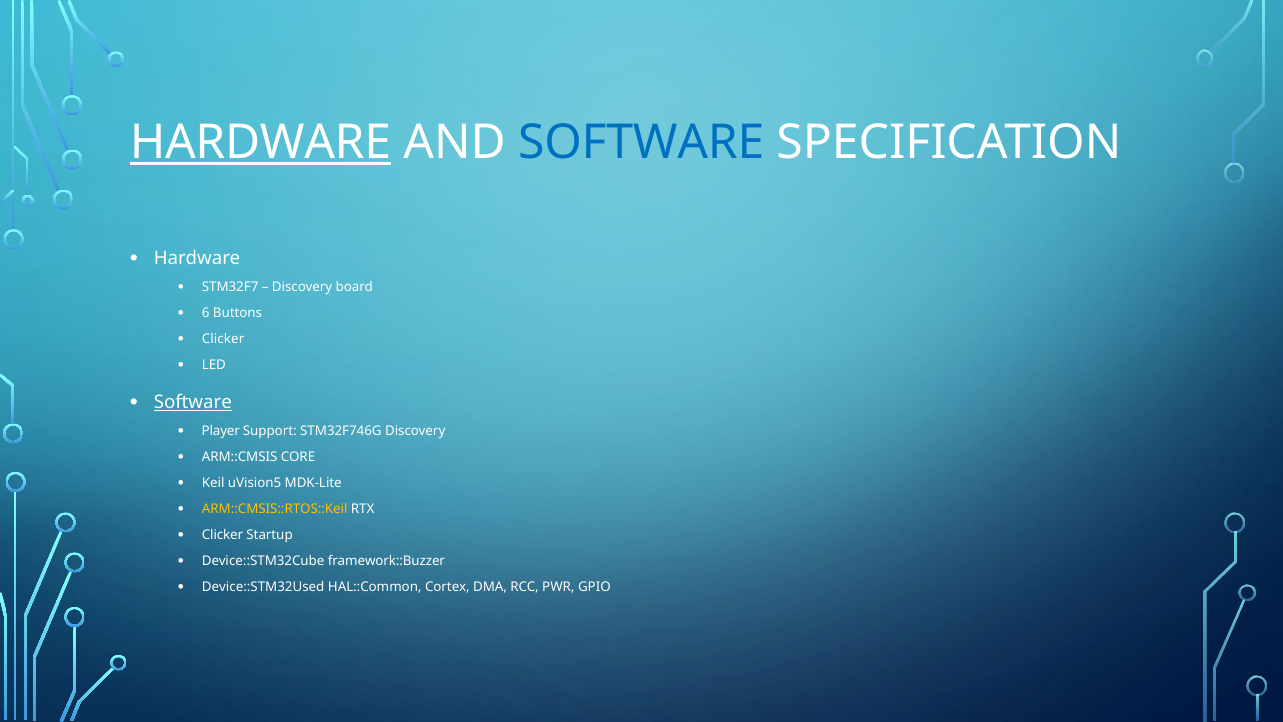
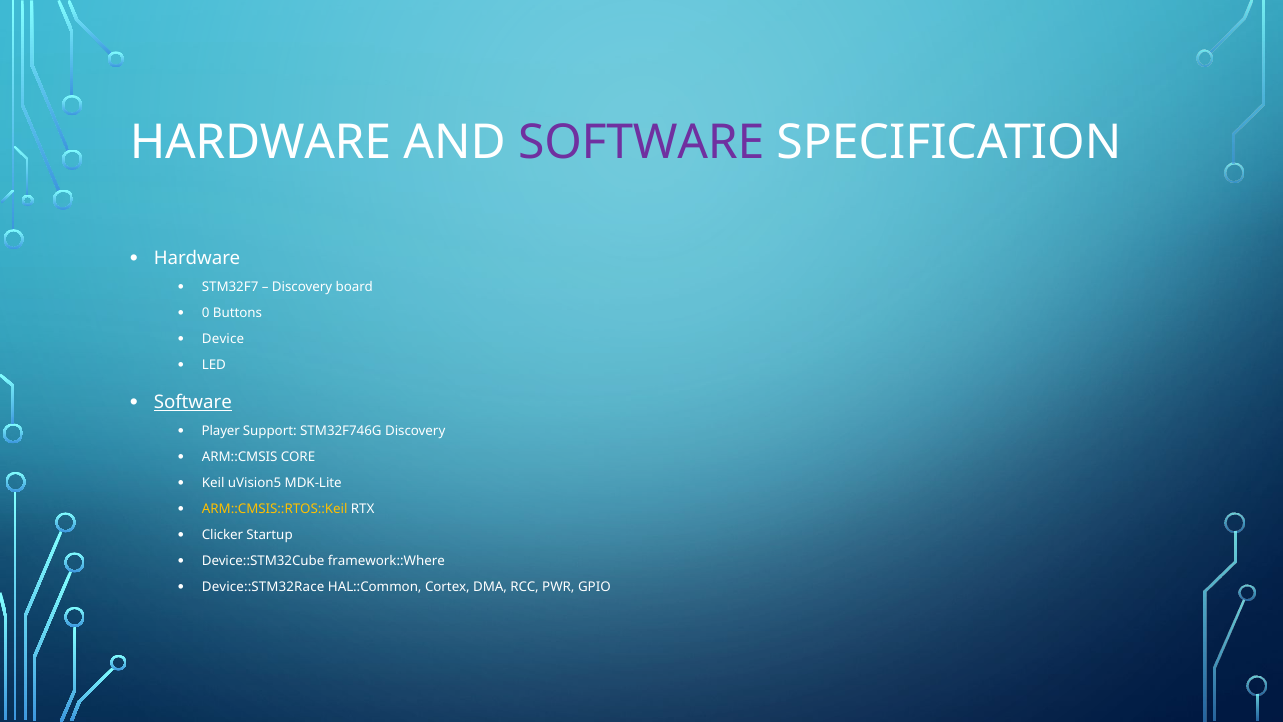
HARDWARE underline: present -> none (260, 143)
SOFTWARE colour: blue -> purple (641, 143)
6: 6 -> 0 (206, 313)
Clicker: Clicker -> Device (223, 339)
framework::Buzzer: framework::Buzzer -> framework::Where (386, 561)
Device::STM32Used: Device::STM32Used -> Device::STM32Race (263, 587)
